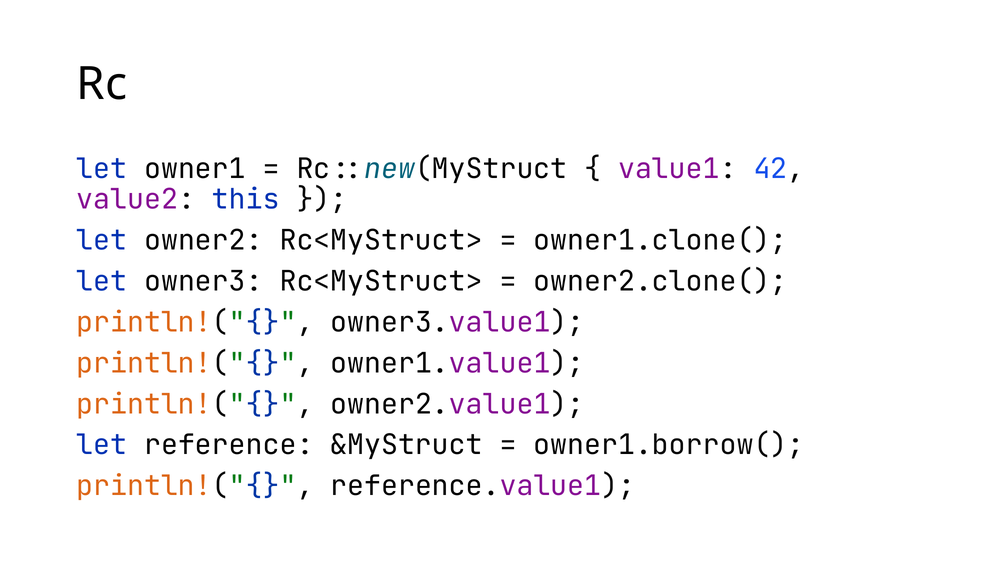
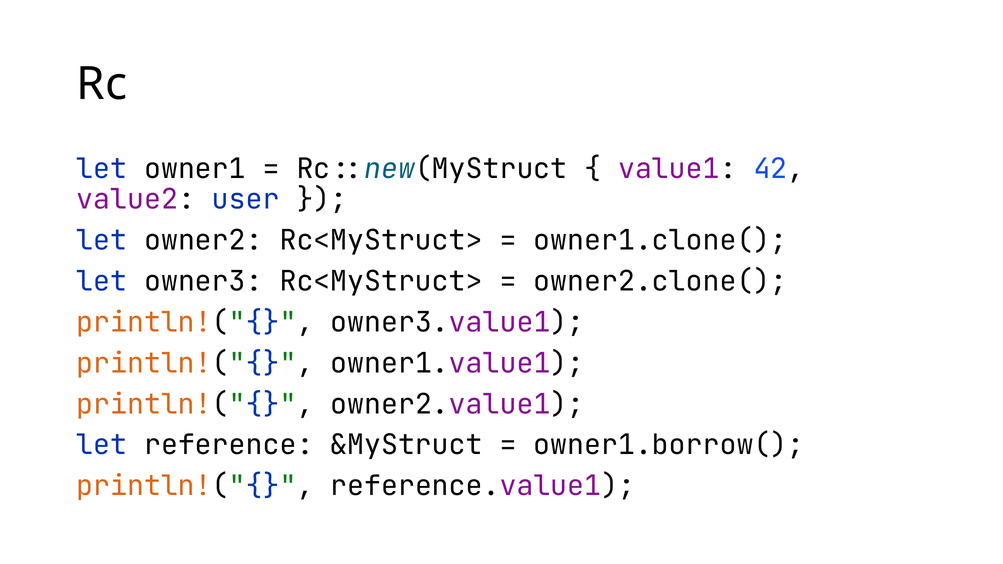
this: this -> user (246, 200)
